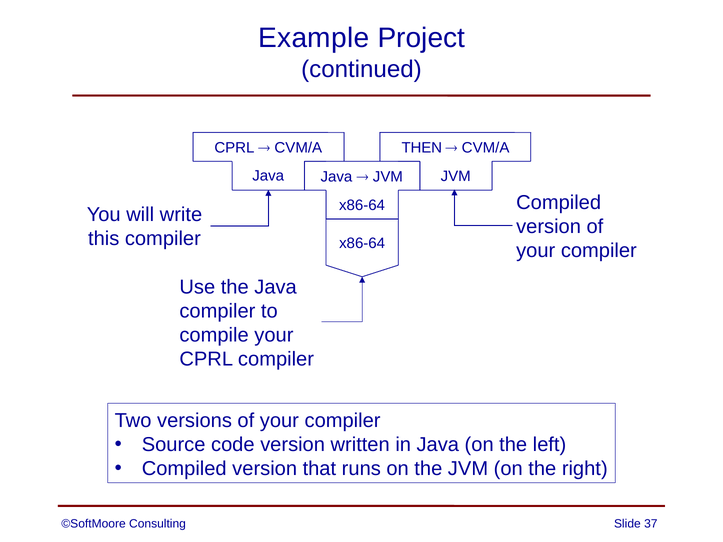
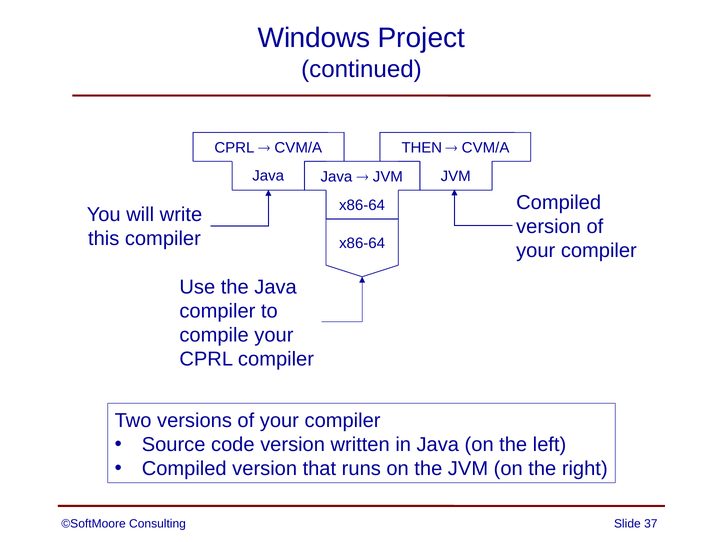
Example: Example -> Windows (314, 38)
